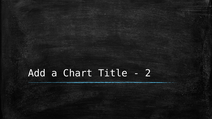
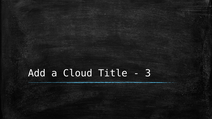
Chart: Chart -> Cloud (78, 73)
2: 2 -> 3 (148, 73)
